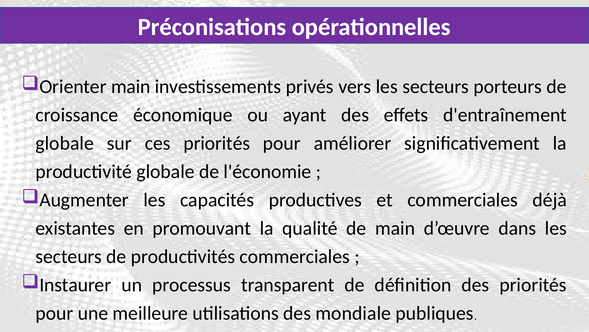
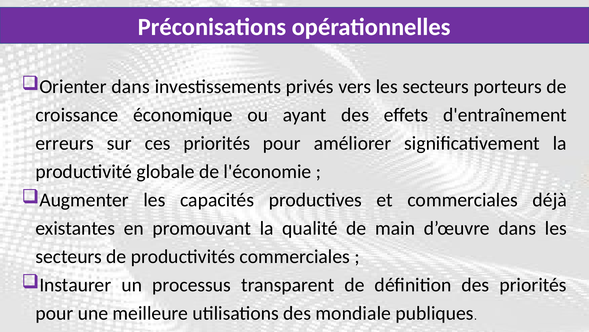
Orienter main: main -> dans (131, 87)
globale: globale -> erreurs (65, 143)
